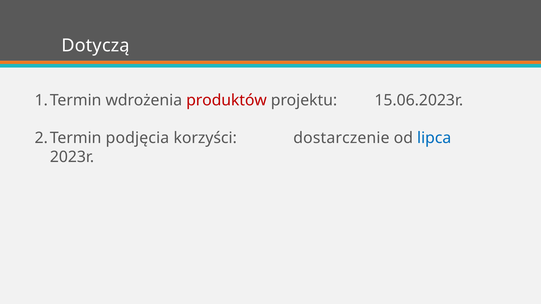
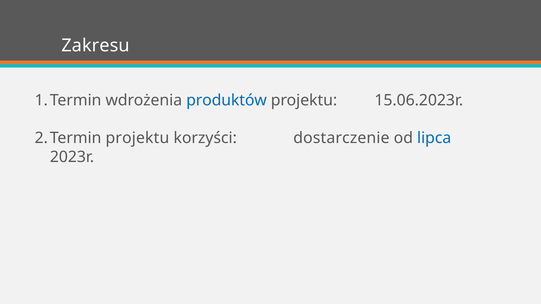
Dotyczą: Dotyczą -> Zakresu (96, 45)
produktów colour: red -> blue (226, 100)
podjęcia: podjęcia -> projektu (137, 138)
